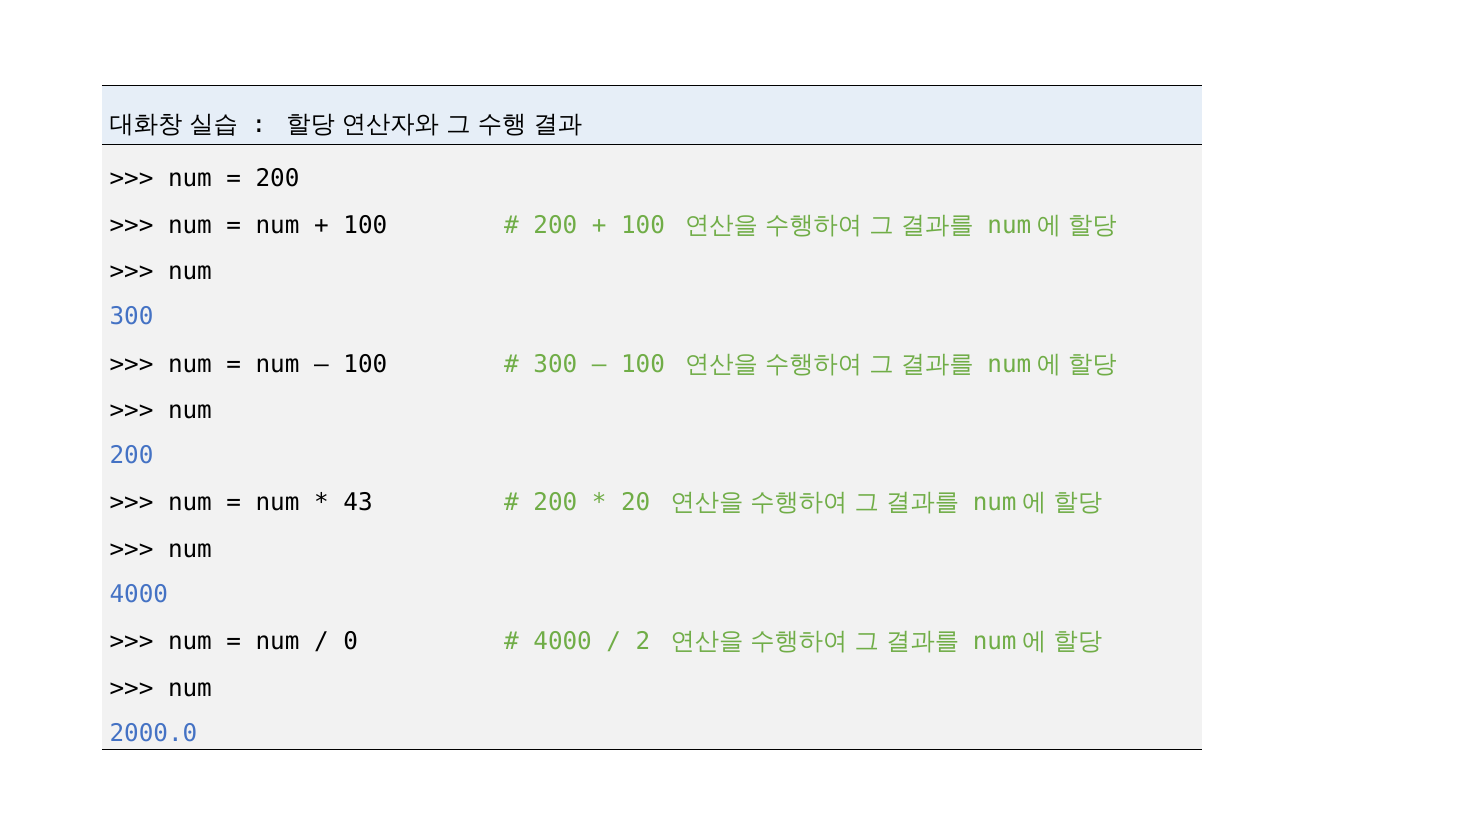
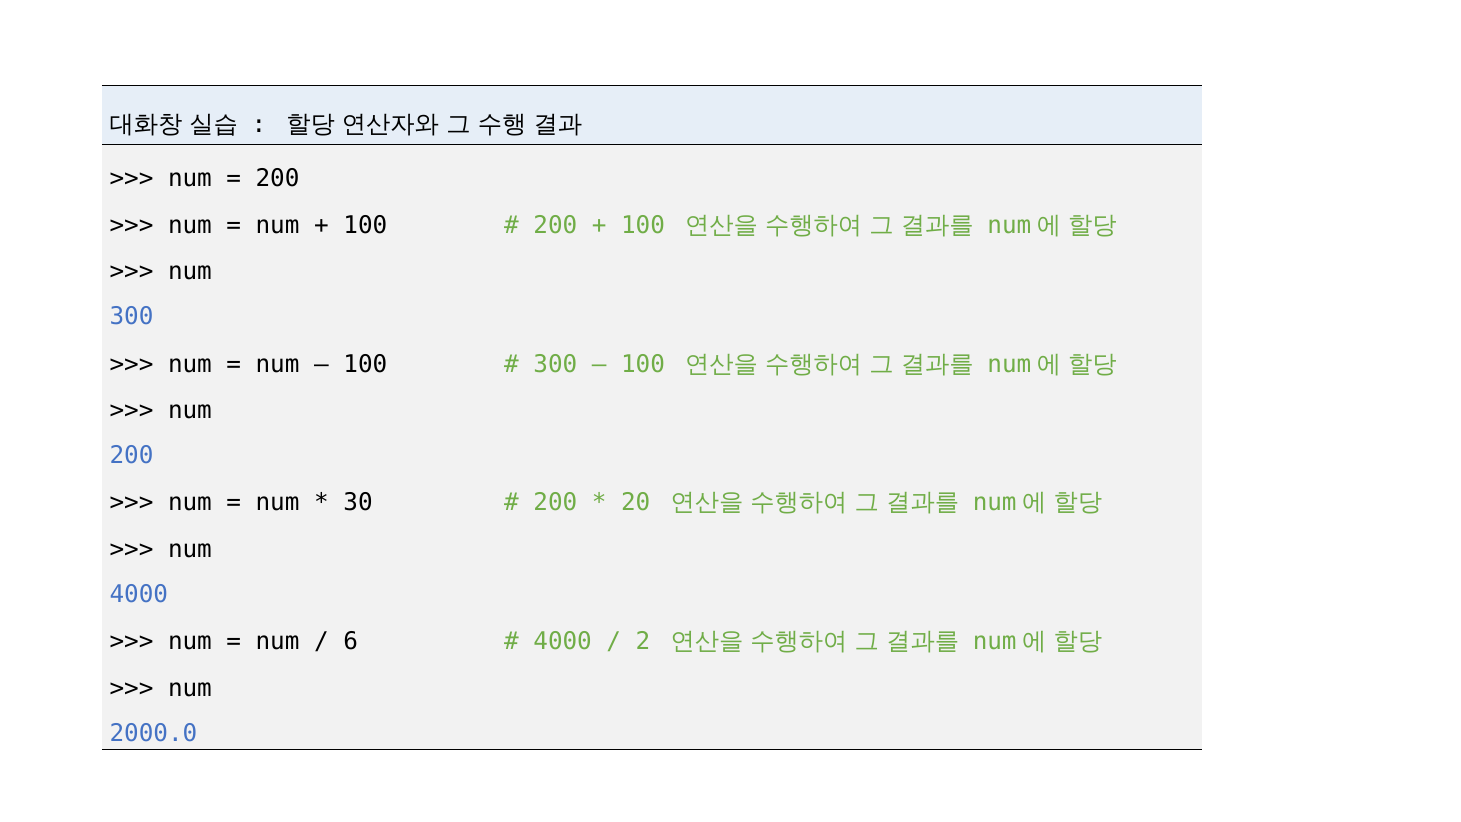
43: 43 -> 30 (358, 503)
0: 0 -> 6 (351, 642)
